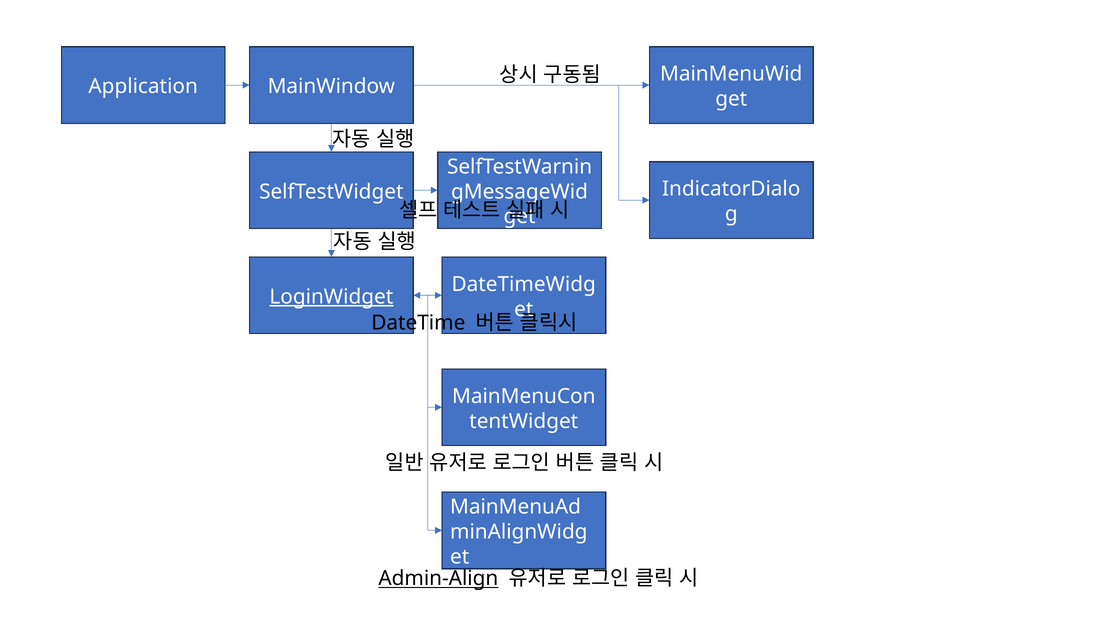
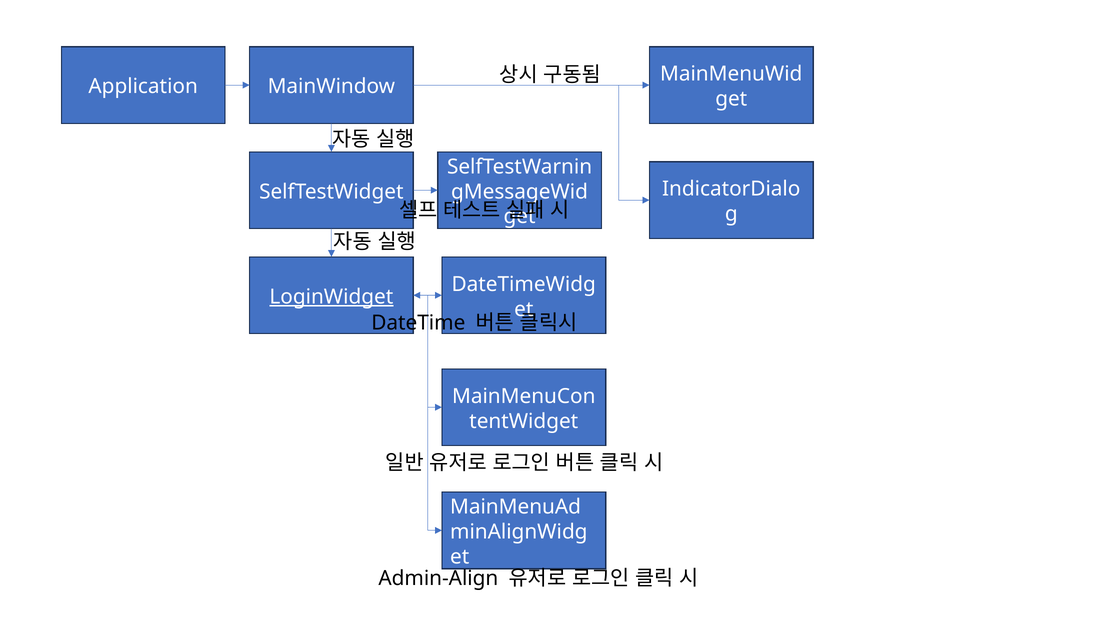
Admin-Align underline: present -> none (438, 578)
